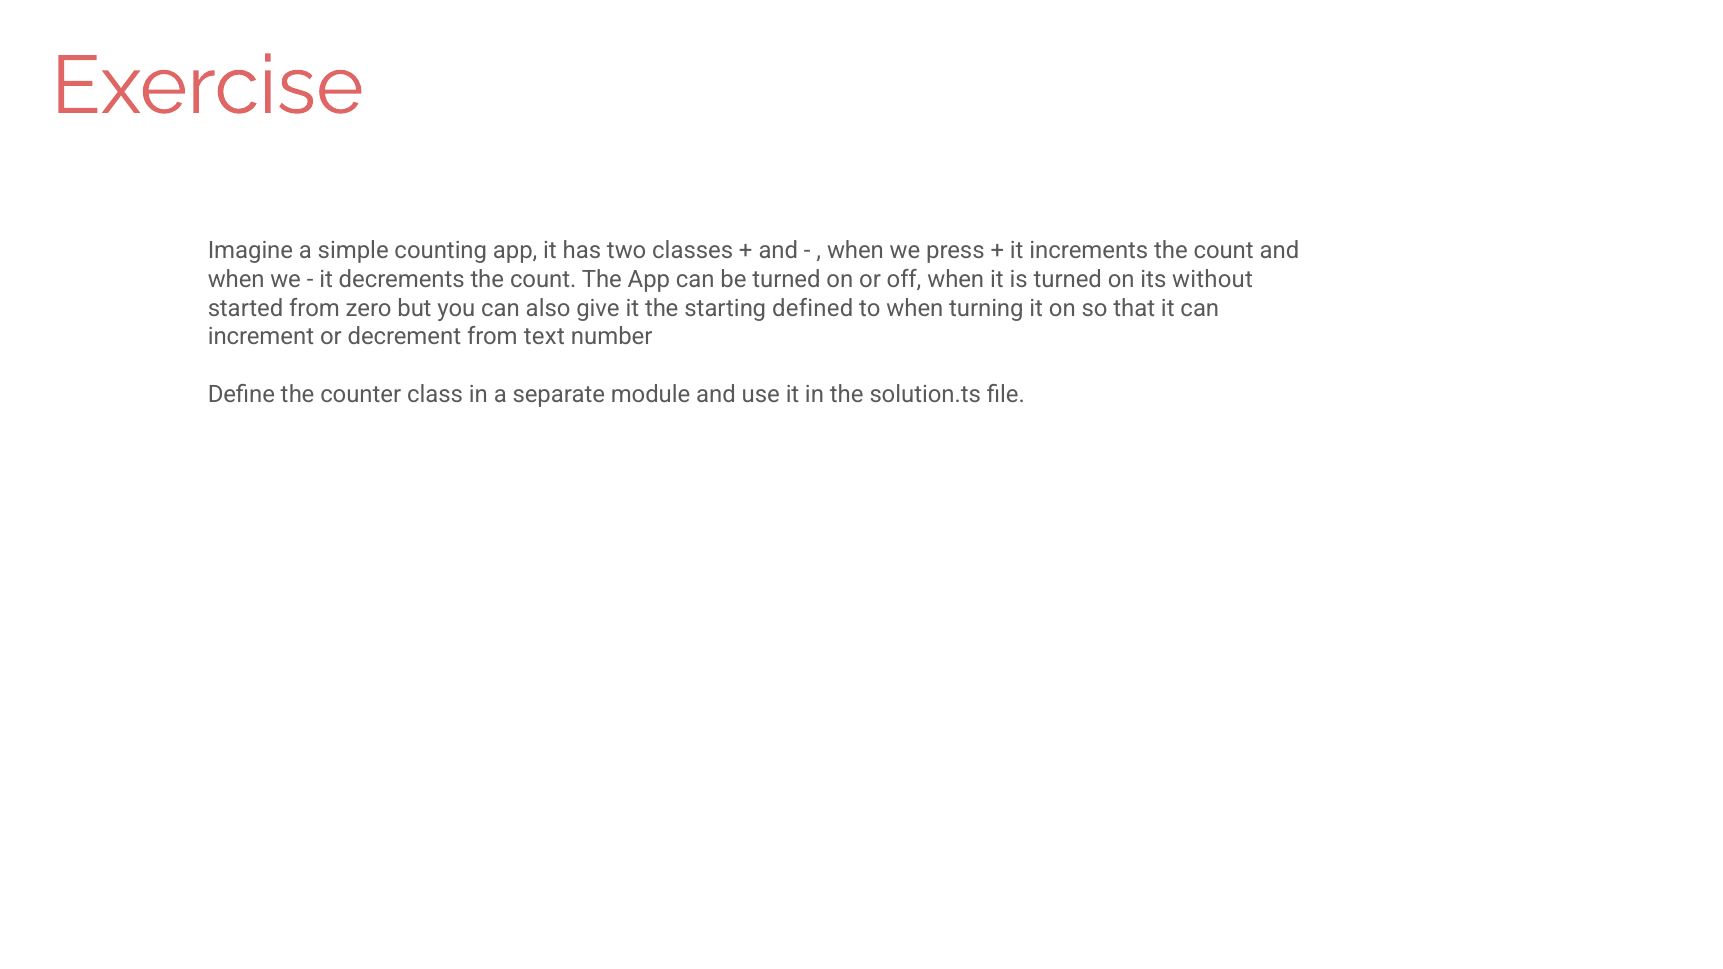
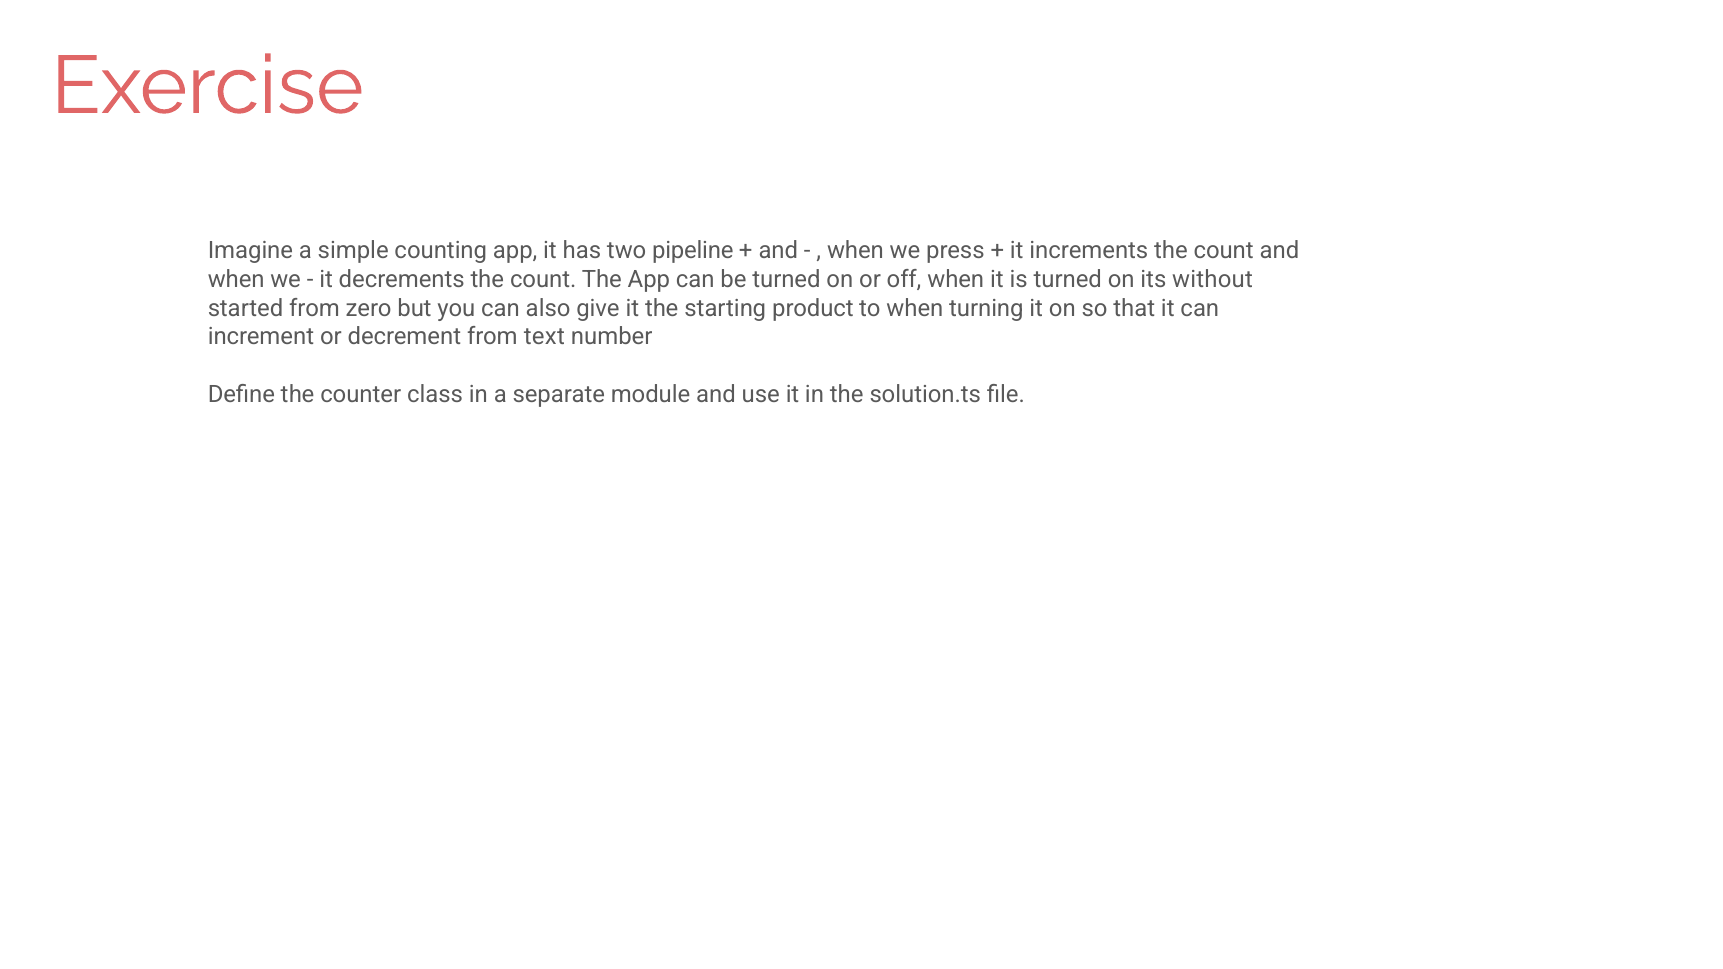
classes: classes -> pipeline (693, 251)
defined: defined -> product (813, 308)
